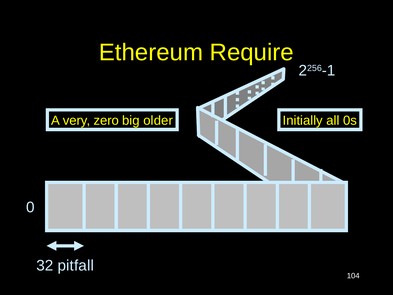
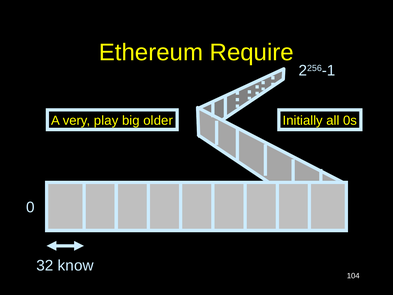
zero: zero -> play (106, 121)
pitfall: pitfall -> know (76, 265)
